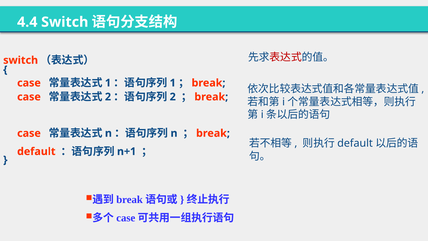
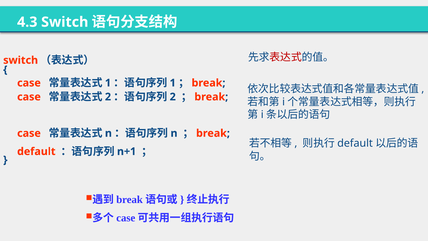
4.4: 4.4 -> 4.3 (27, 22)
